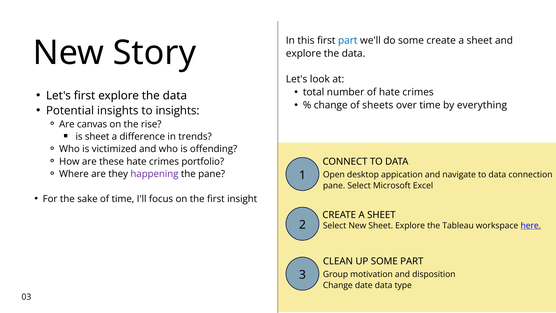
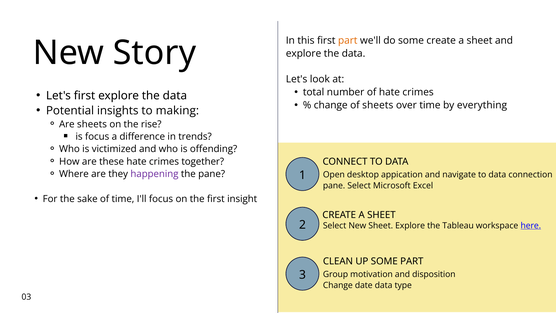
part colour: blue -> orange (348, 40)
to insights: insights -> making (177, 111)
Are canvas: canvas -> sheets (92, 124)
is sheet: sheet -> focus (97, 137)
portfolio: portfolio -> together (203, 161)
